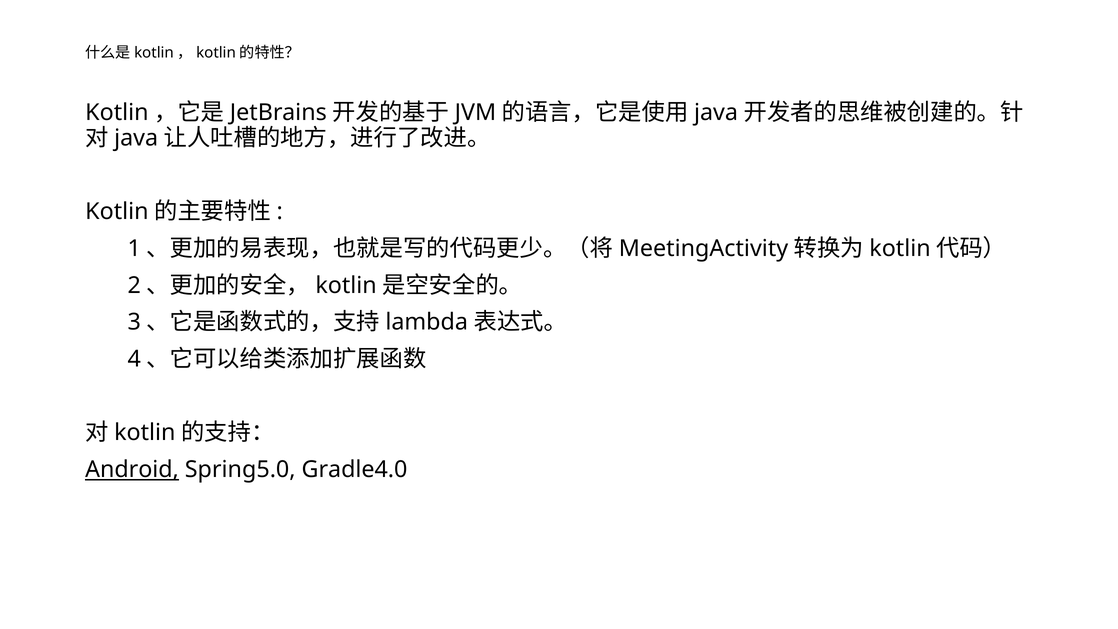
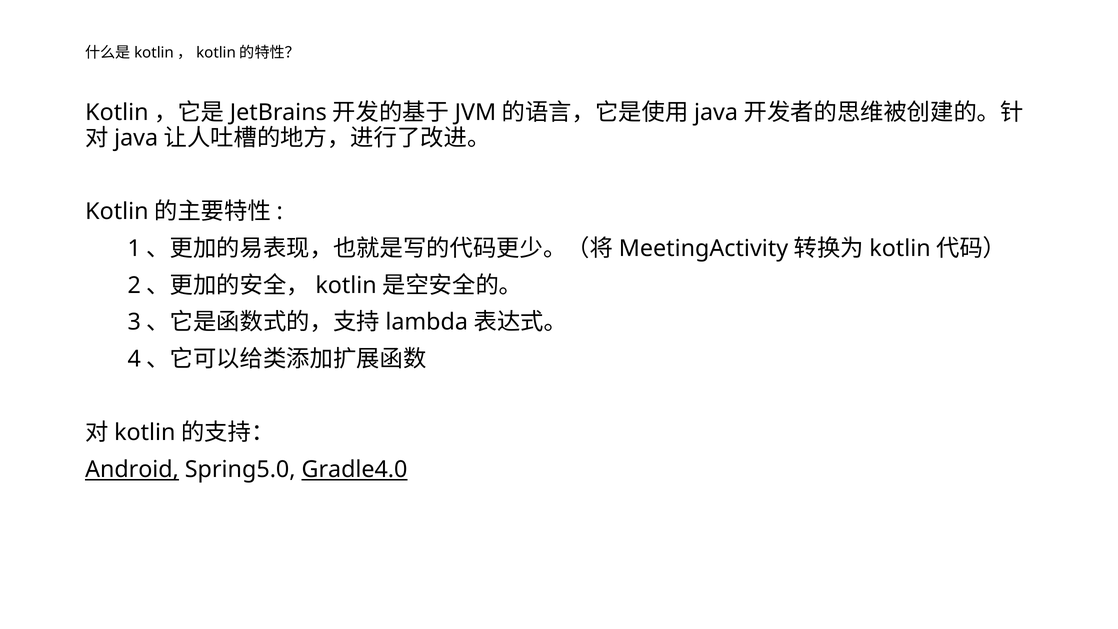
Gradle4.0 underline: none -> present (354, 469)
